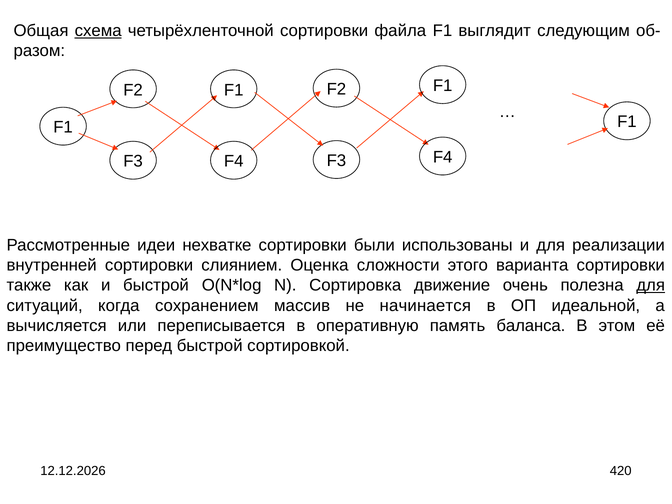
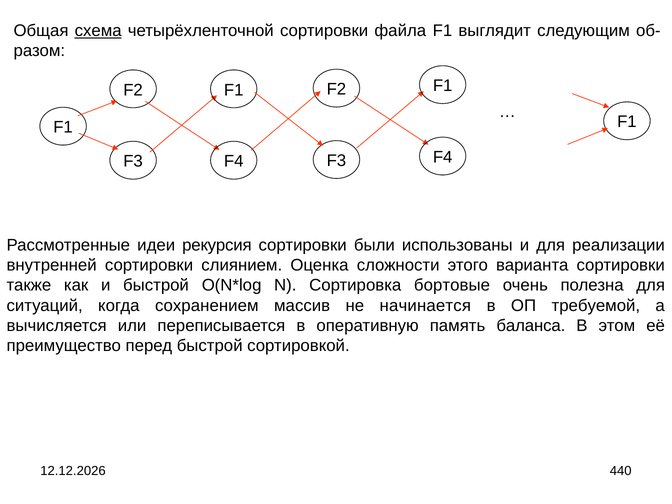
нехватке: нехватке -> рекурсия (217, 245)
движение: движение -> бортовые (452, 285)
для underline: present -> none (651, 285)
идеальной: идеальной -> требуемой (596, 306)
420: 420 -> 440 (621, 471)
